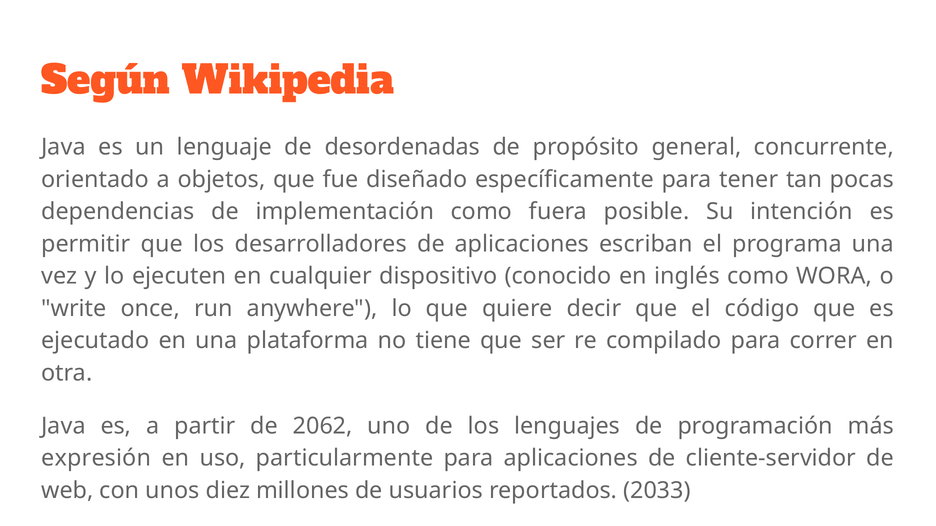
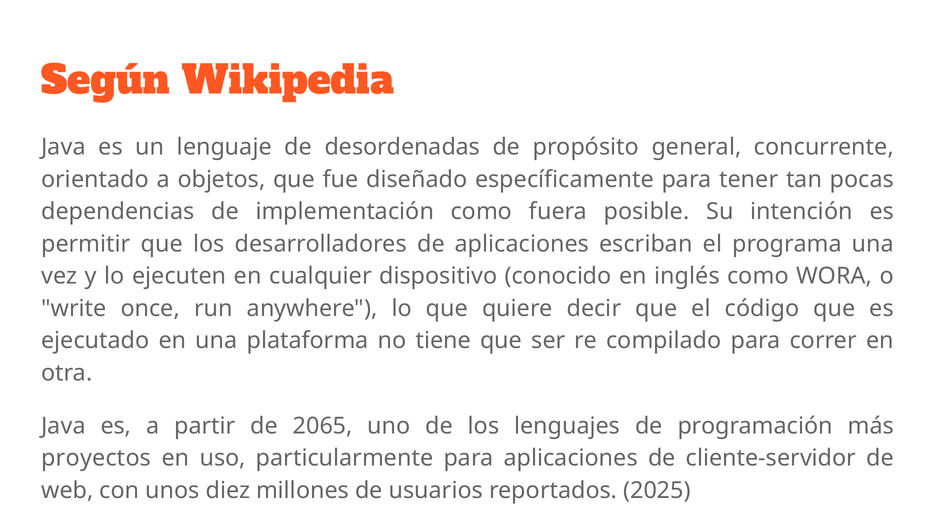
2062: 2062 -> 2065 (323, 426)
expresión: expresión -> proyectos (96, 459)
2033: 2033 -> 2025 (657, 491)
